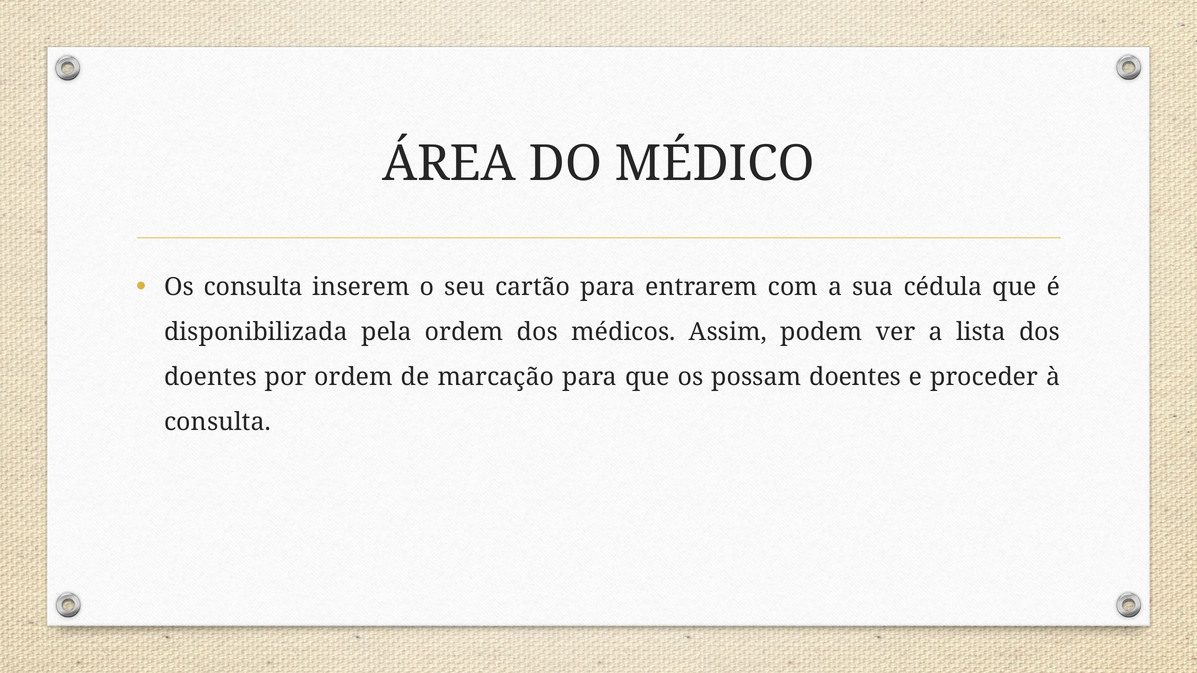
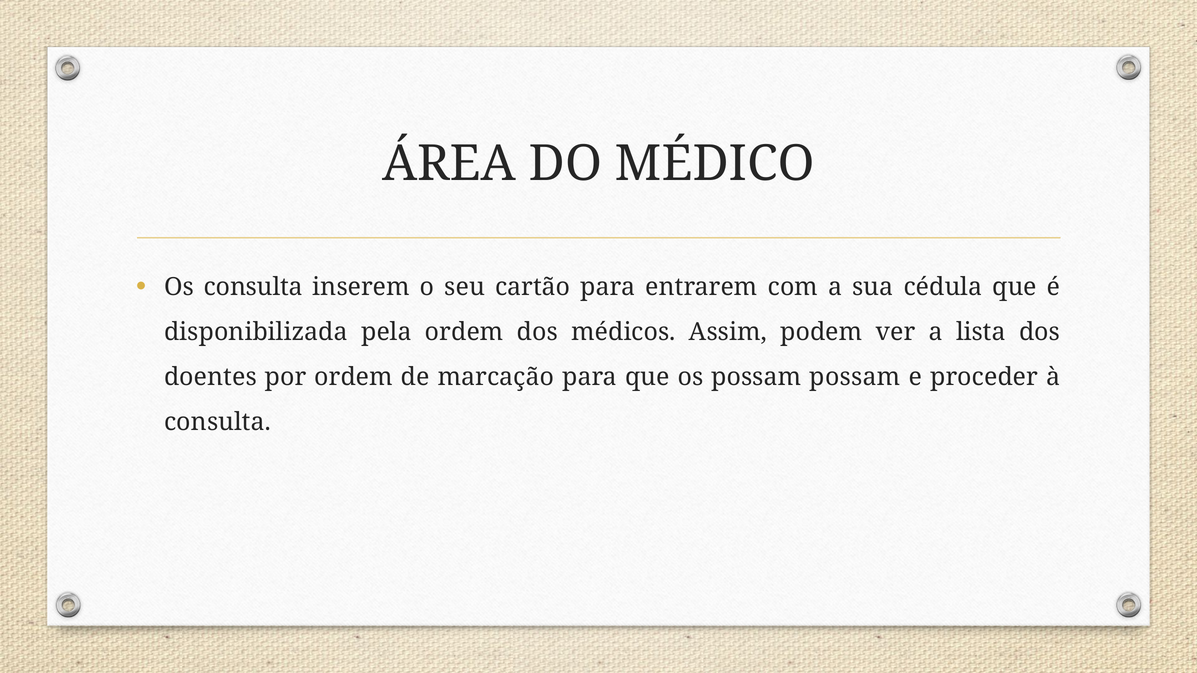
possam doentes: doentes -> possam (855, 377)
